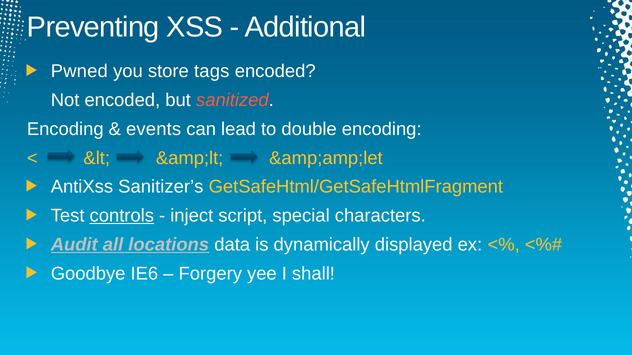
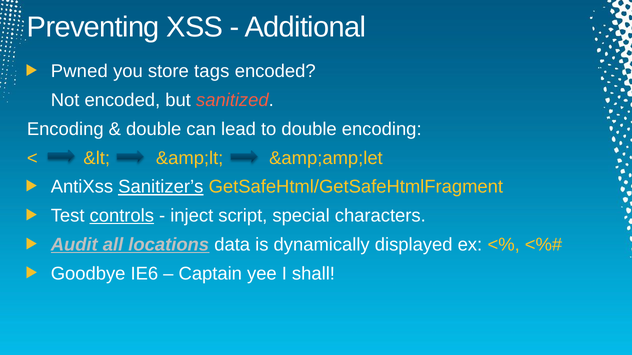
events: events -> double (154, 129)
Sanitizer’s underline: none -> present (161, 187)
Forgery: Forgery -> Captain (210, 274)
